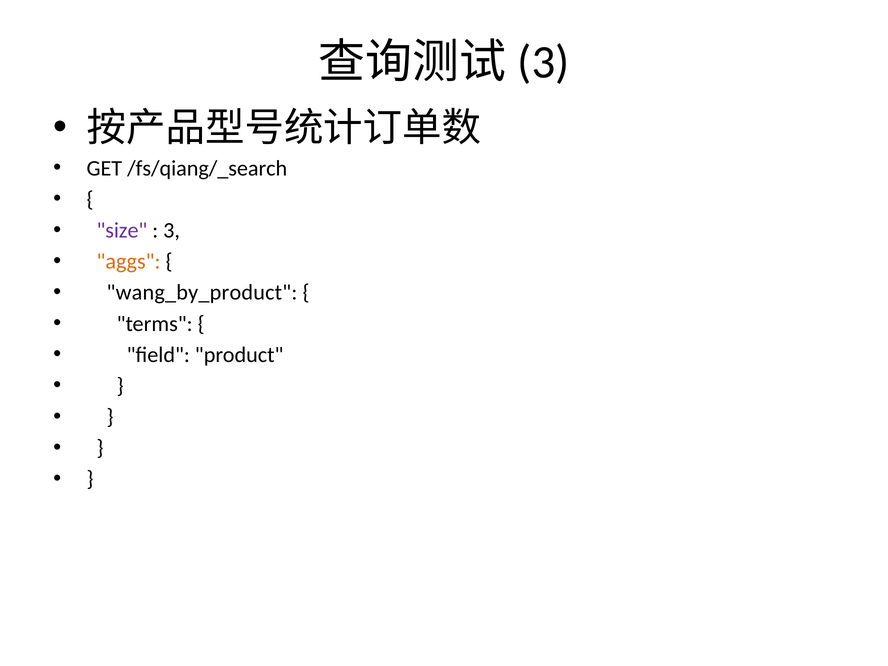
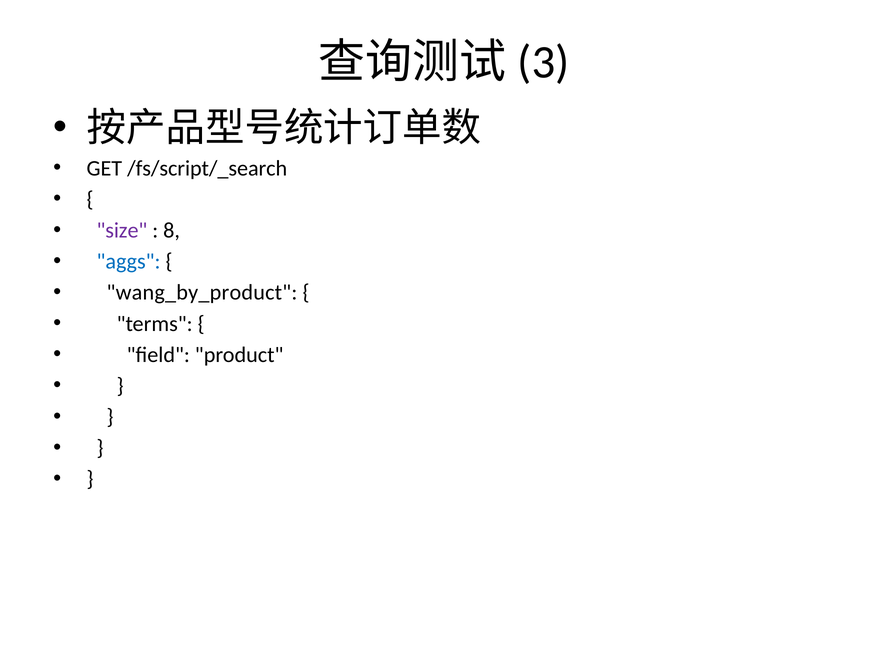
/fs/qiang/_search: /fs/qiang/_search -> /fs/script/_search (207, 168)
3: 3 -> 8 (172, 230)
aggs colour: orange -> blue (129, 262)
